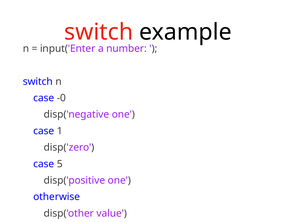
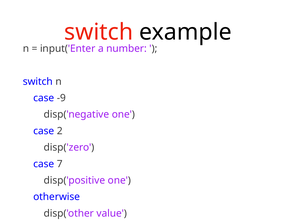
-0: -0 -> -9 (61, 98)
1: 1 -> 2 (60, 131)
5: 5 -> 7 (60, 164)
